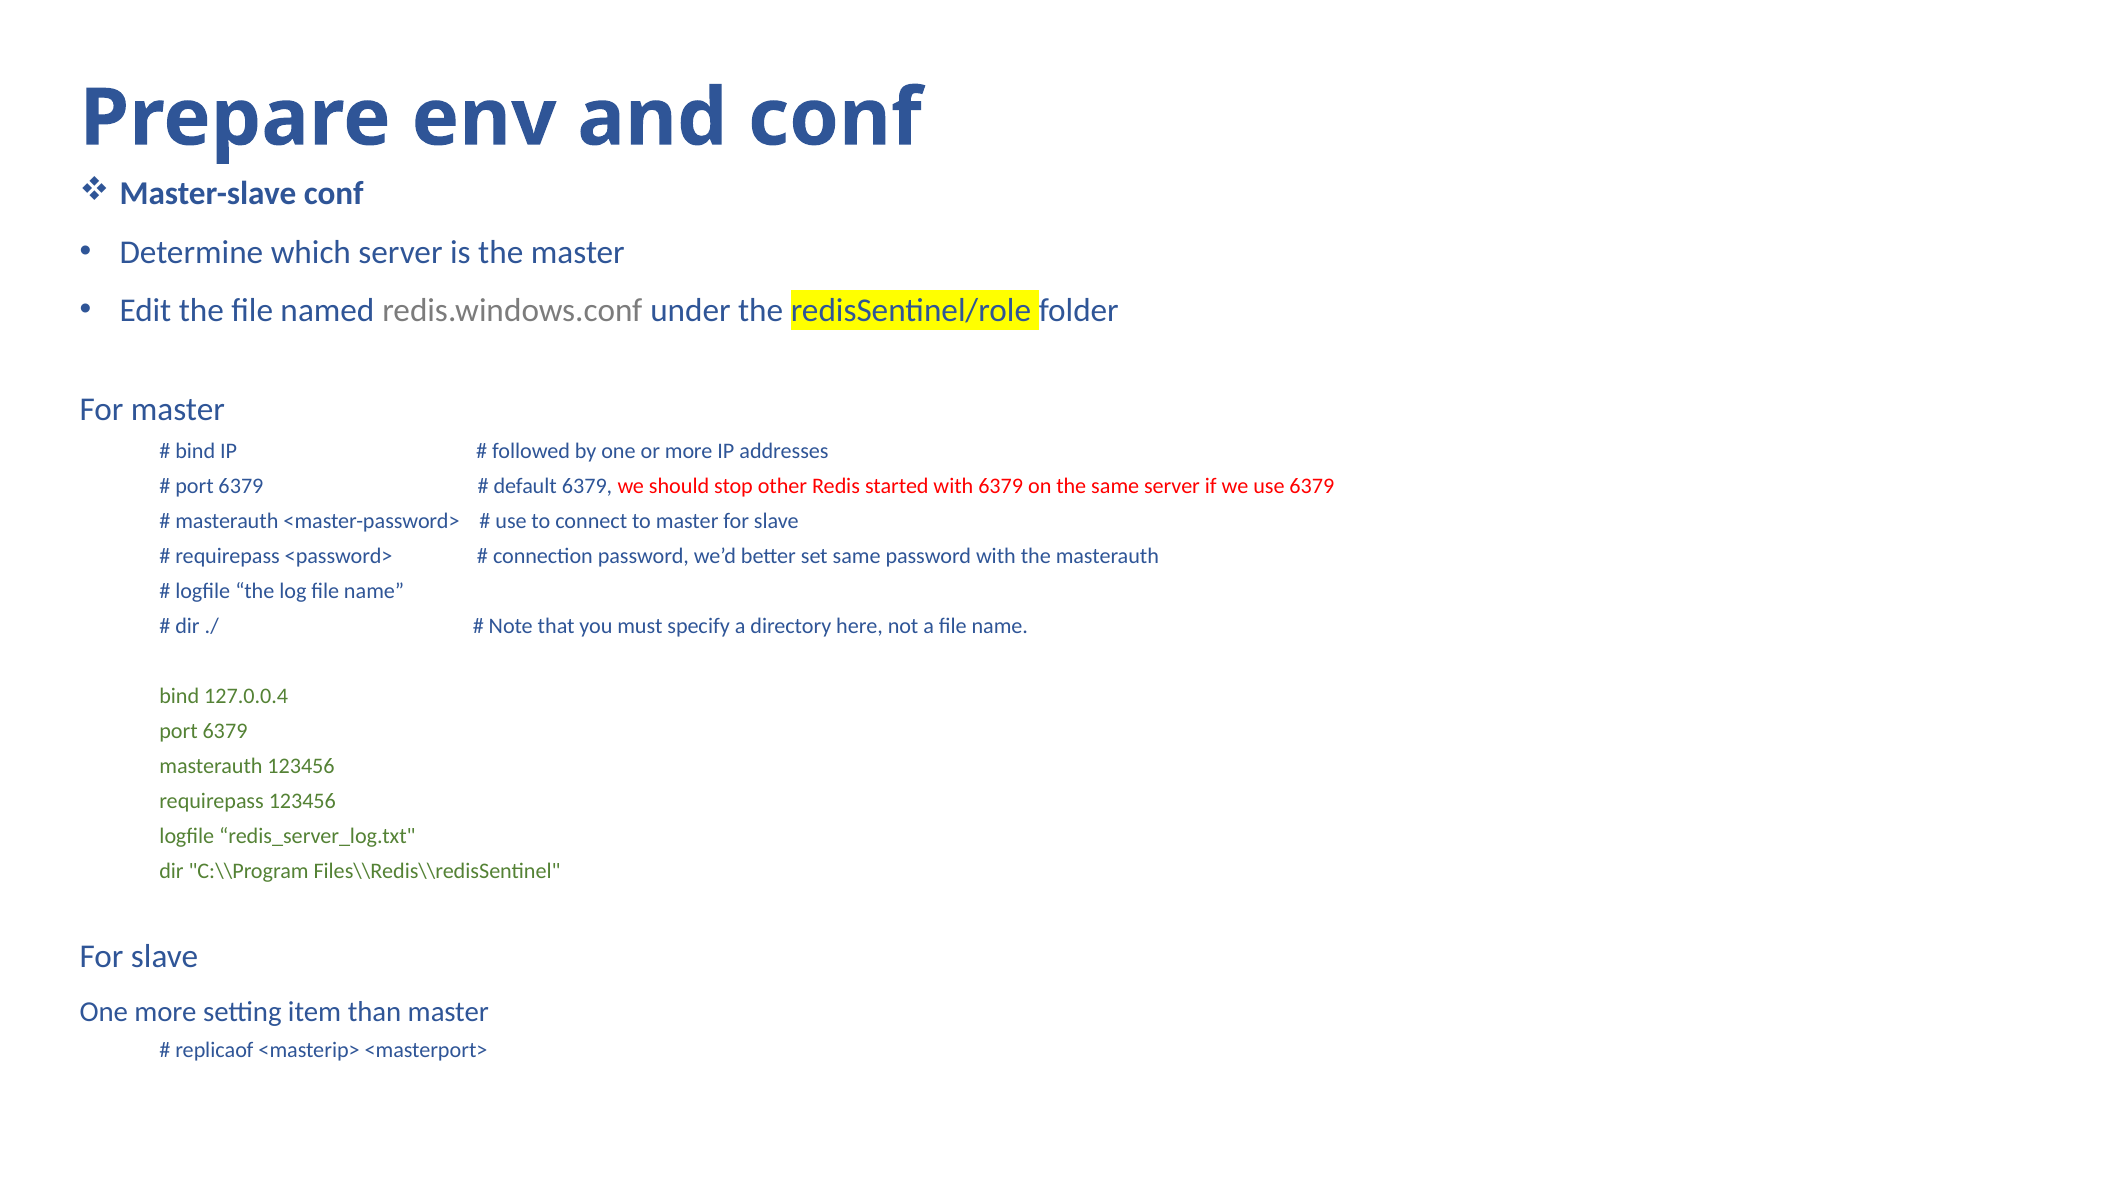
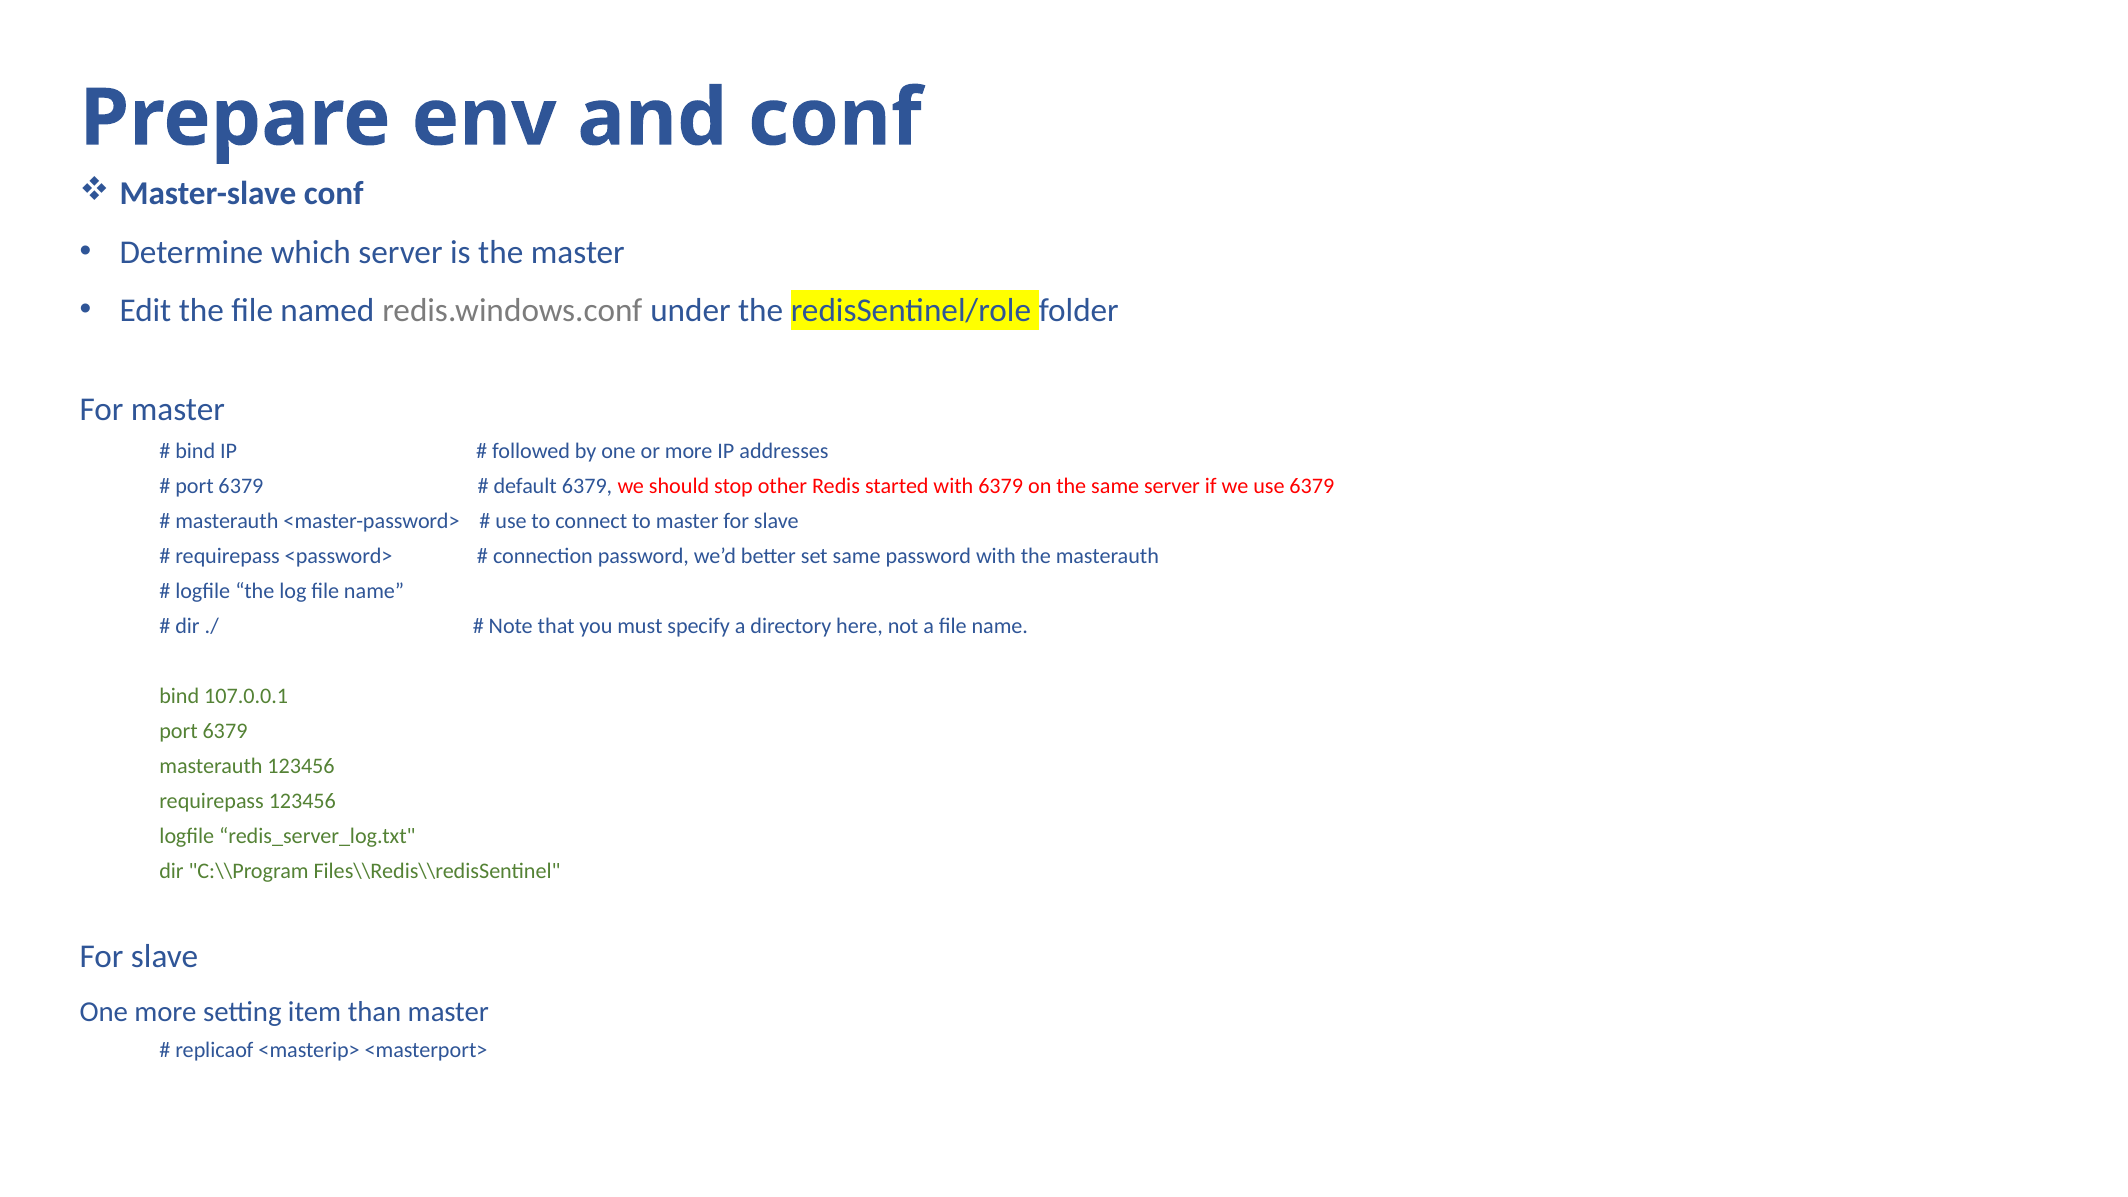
127.0.0.4: 127.0.0.4 -> 107.0.0.1 (246, 696)
